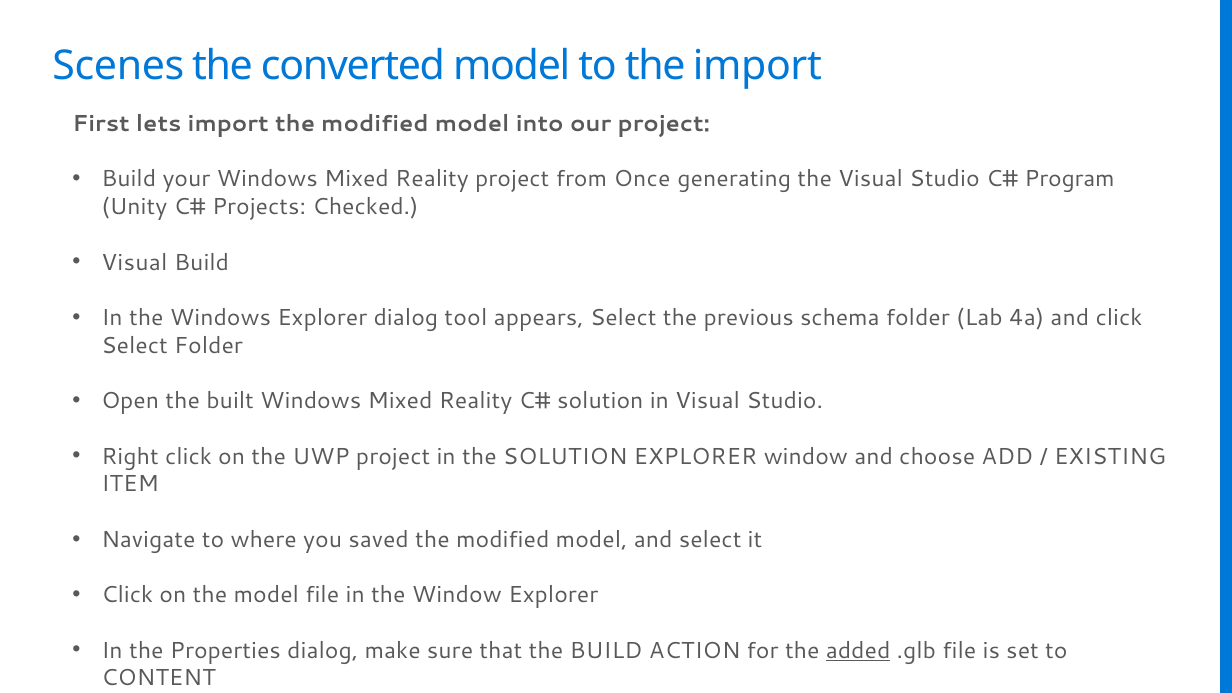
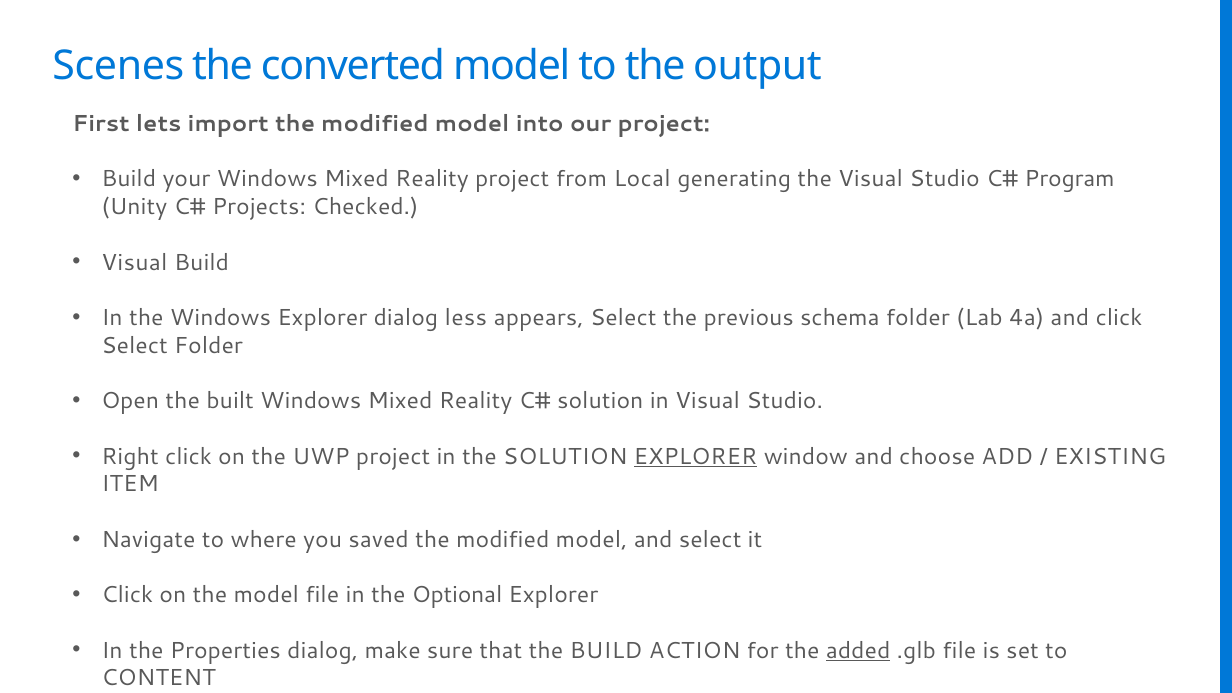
the import: import -> output (757, 66)
Once: Once -> Local (642, 179)
tool: tool -> less (466, 318)
EXPLORER underline: none -> present (696, 457)
the Window: Window -> Optional (457, 595)
